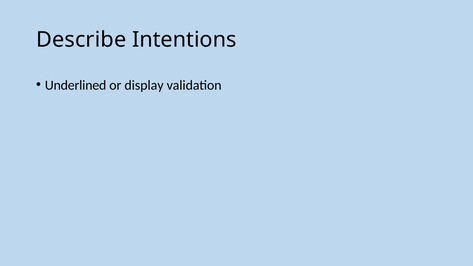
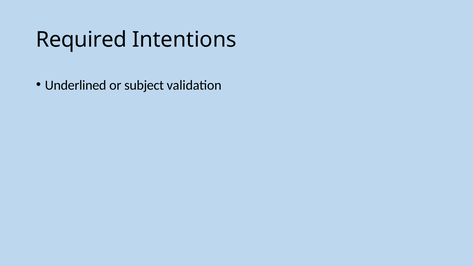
Describe: Describe -> Required (81, 40)
display: display -> subject (144, 85)
